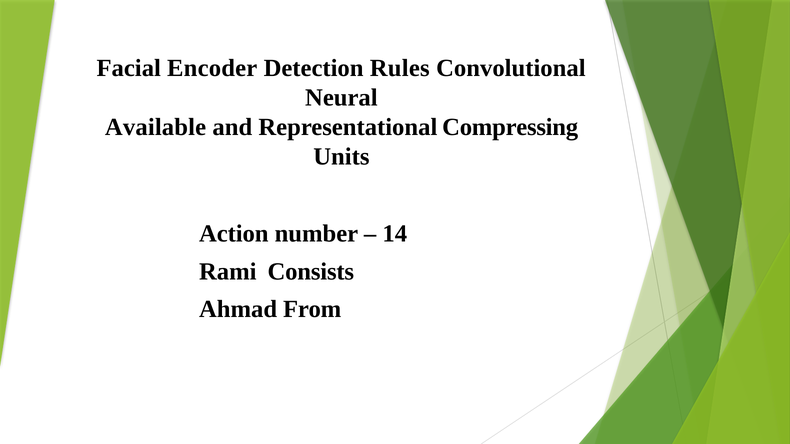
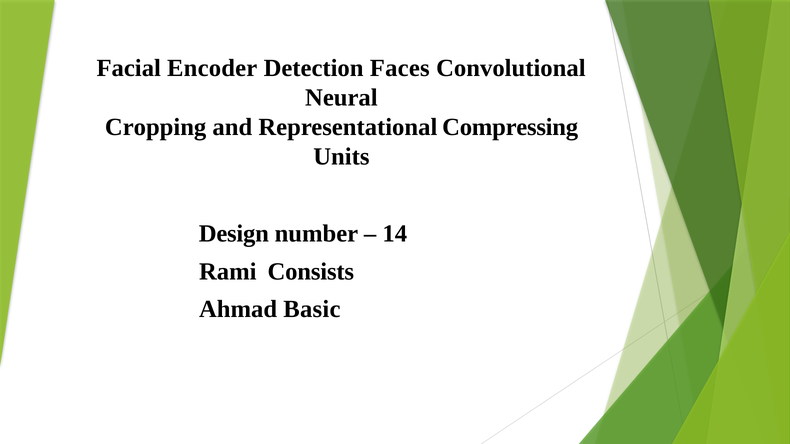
Rules: Rules -> Faces (400, 68)
Available: Available -> Cropping (156, 127)
Action: Action -> Design (234, 234)
From: From -> Basic (312, 309)
